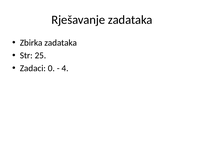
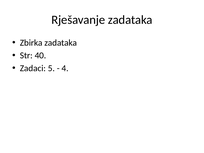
25: 25 -> 40 (40, 55)
0: 0 -> 5 (51, 68)
